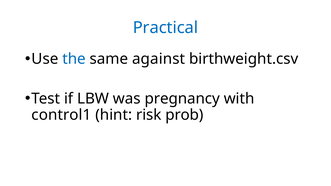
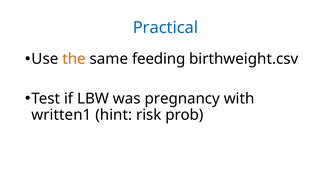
the colour: blue -> orange (74, 59)
against: against -> feeding (159, 59)
control1: control1 -> written1 (61, 115)
